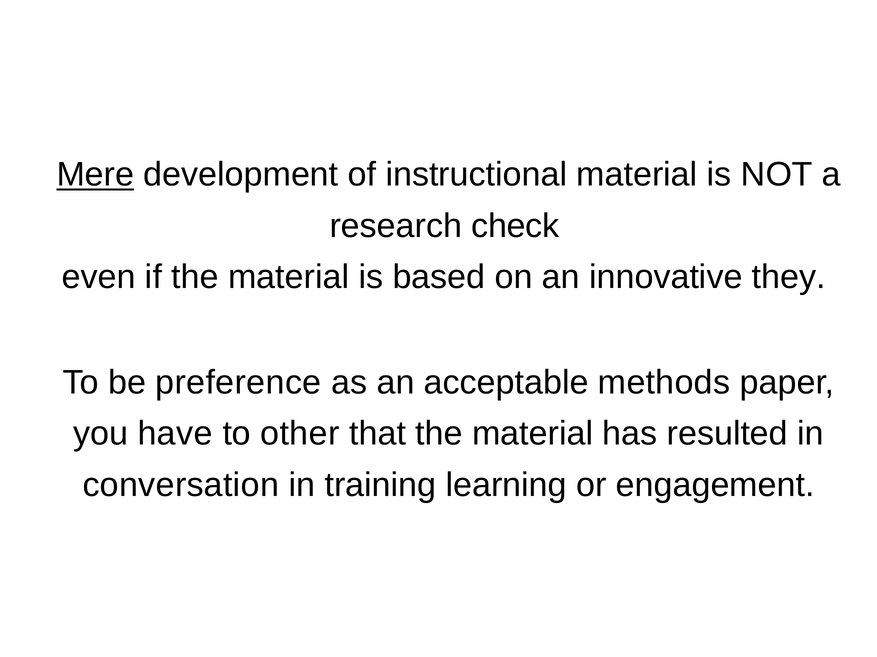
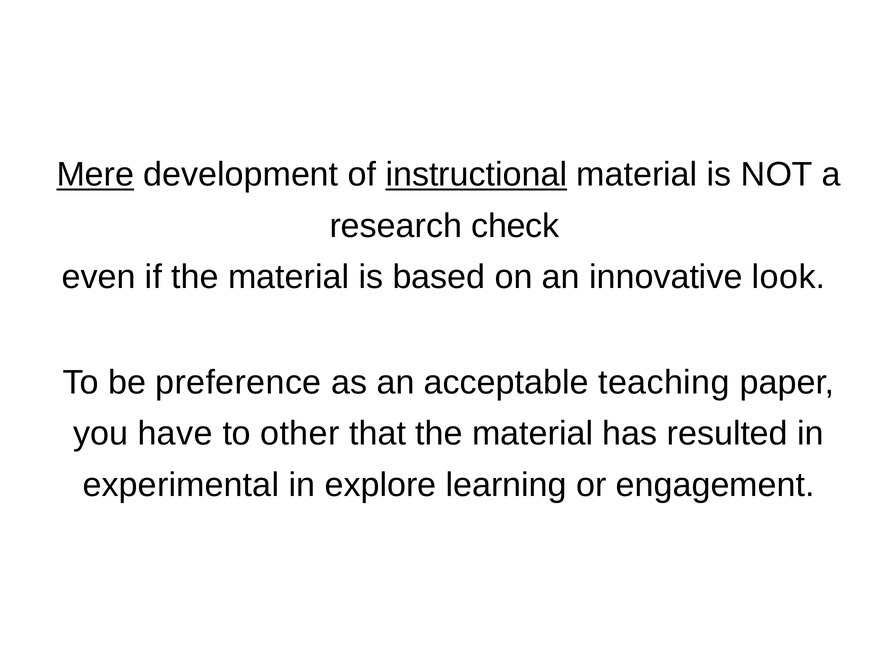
instructional underline: none -> present (476, 175)
they: they -> look (789, 277)
methods: methods -> teaching (664, 383)
conversation: conversation -> experimental (181, 485)
training: training -> explore (380, 485)
